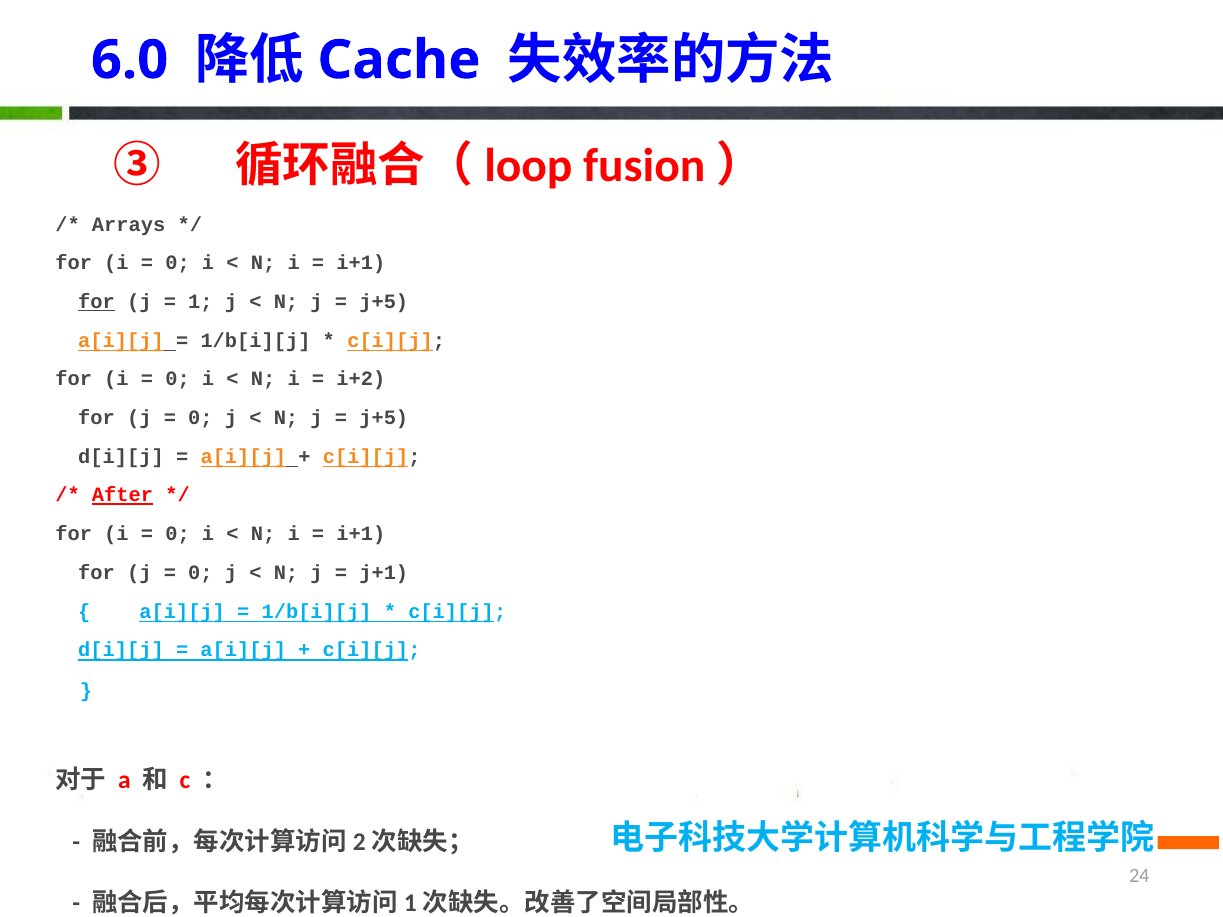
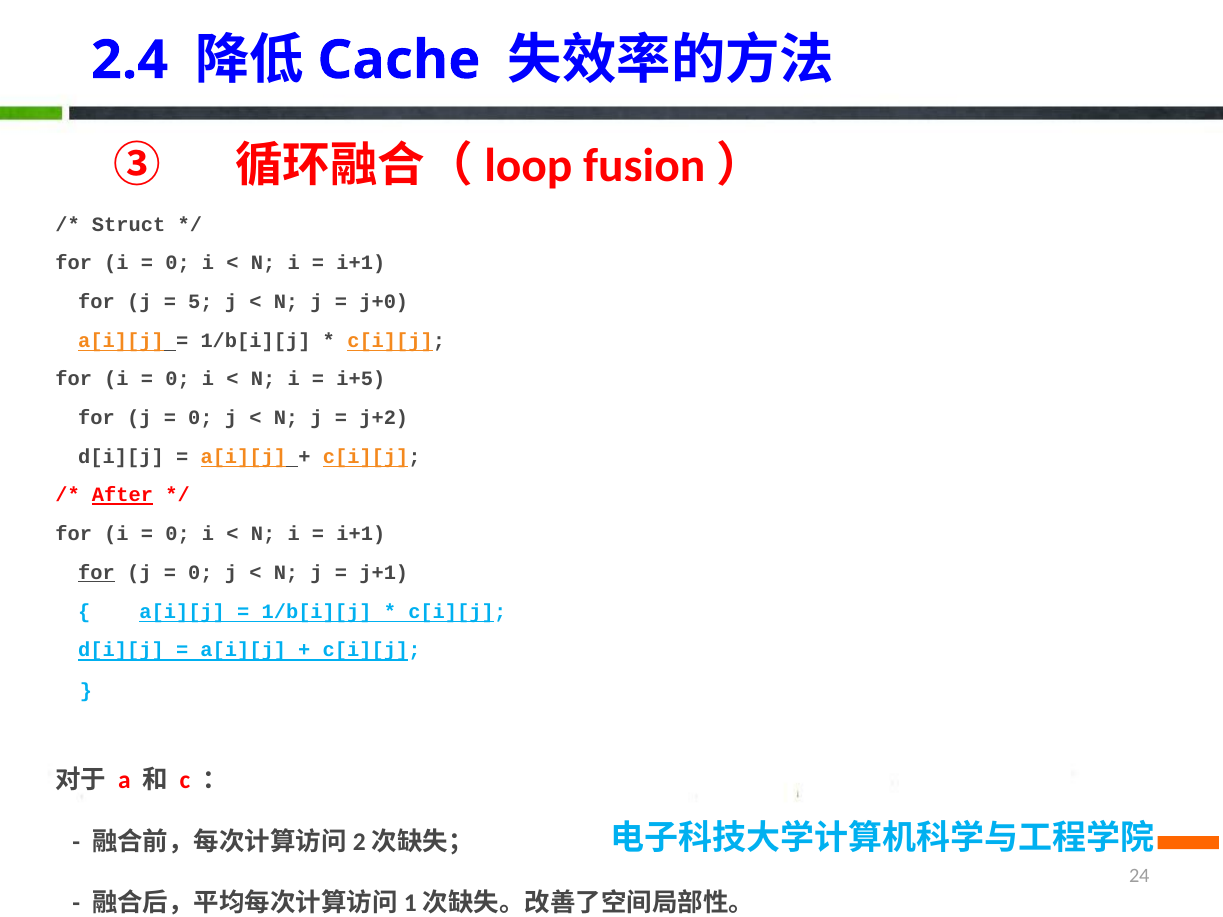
6.0: 6.0 -> 2.4 (130, 60)
Arrays: Arrays -> Struct (129, 224)
for underline: present -> none (97, 302)
1: 1 -> 5 (200, 302)
j+5: j+5 -> j+0 (384, 302)
i+2: i+2 -> i+5 (361, 379)
j+5: j+5 -> j+2 (384, 418)
for underline: none -> present (97, 573)
